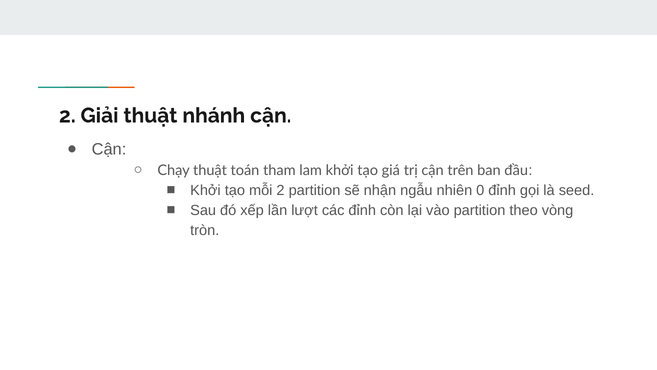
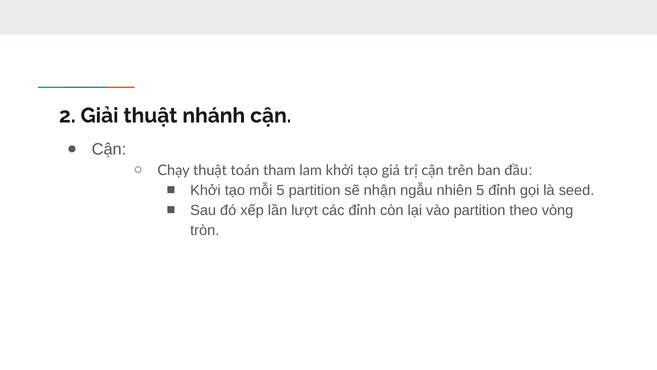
mỗi 2: 2 -> 5 (281, 190)
nhiên 0: 0 -> 5 (480, 190)
